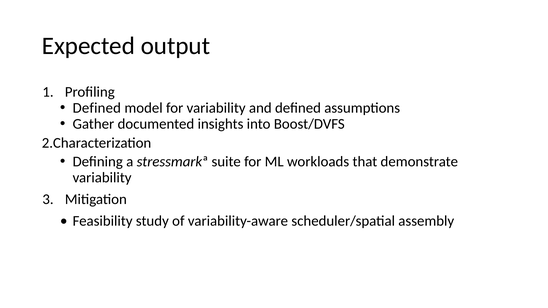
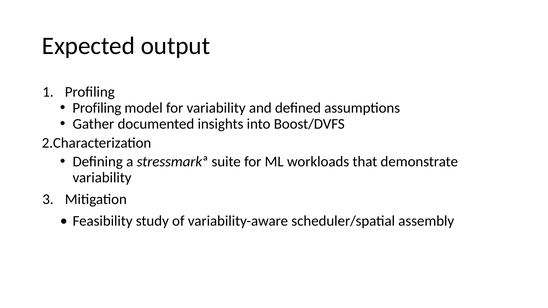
Defined: Defined -> Profiling (97, 108)
